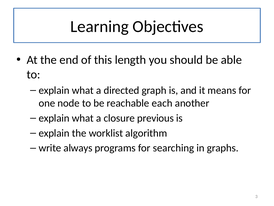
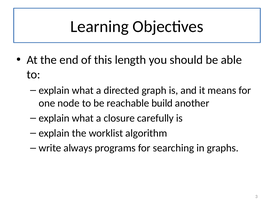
each: each -> build (162, 103)
previous: previous -> carefully (155, 118)
